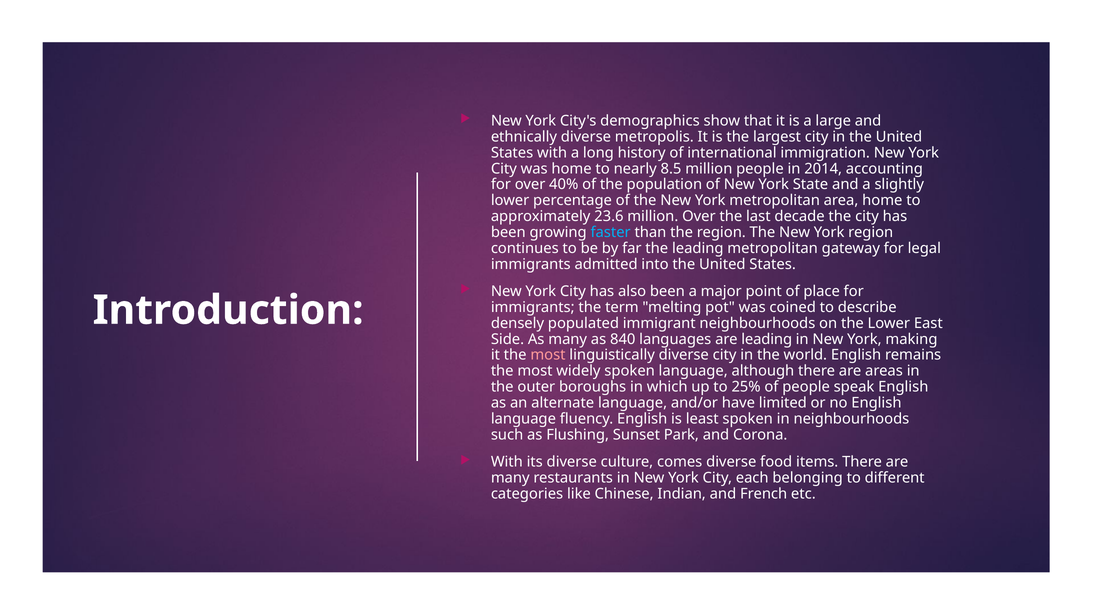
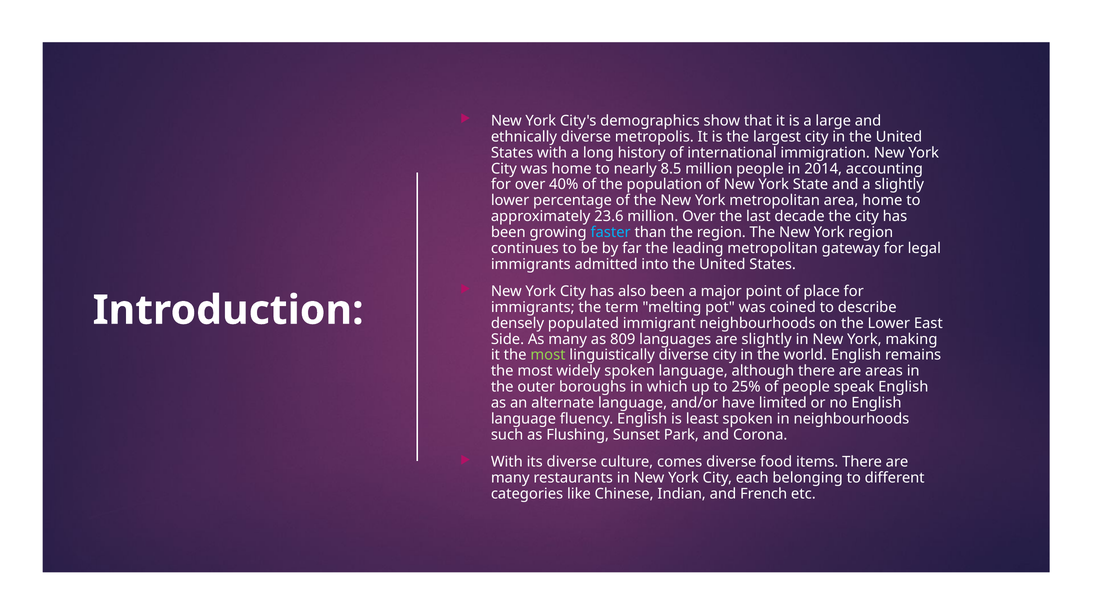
840: 840 -> 809 (623, 339)
are leading: leading -> slightly (767, 339)
most colour: pink -> light green (548, 355)
